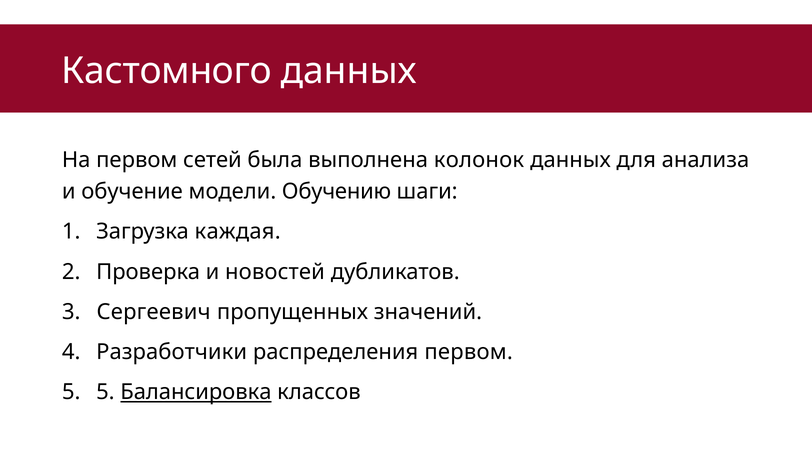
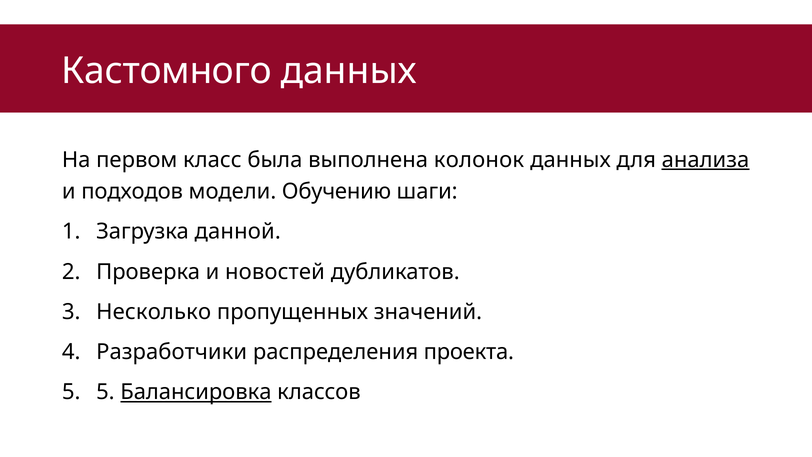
сетей: сетей -> класс (212, 160)
анализа underline: none -> present (705, 160)
обучение: обучение -> подходов (132, 191)
каждая: каждая -> данной (238, 232)
Сергеевич: Сергеевич -> Несколько (154, 312)
распределения первом: первом -> проекта (469, 352)
